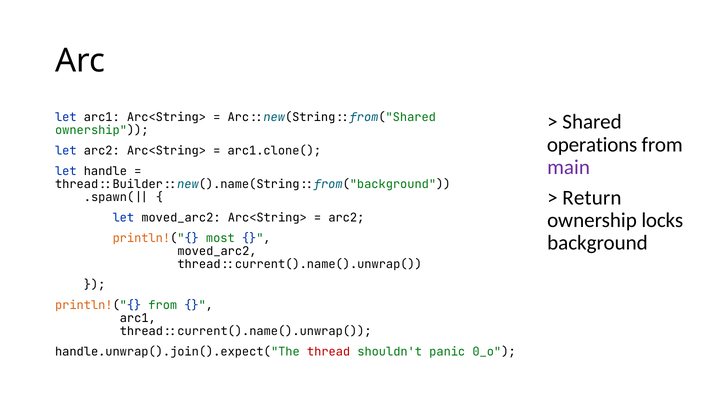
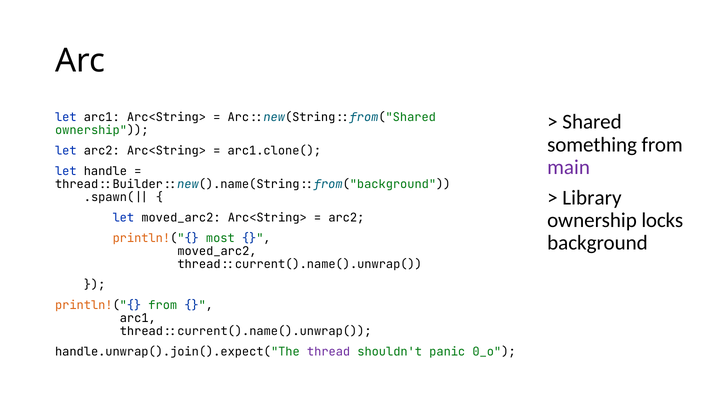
operations: operations -> something (592, 145)
Return: Return -> Library (592, 198)
thread colour: red -> purple (329, 352)
